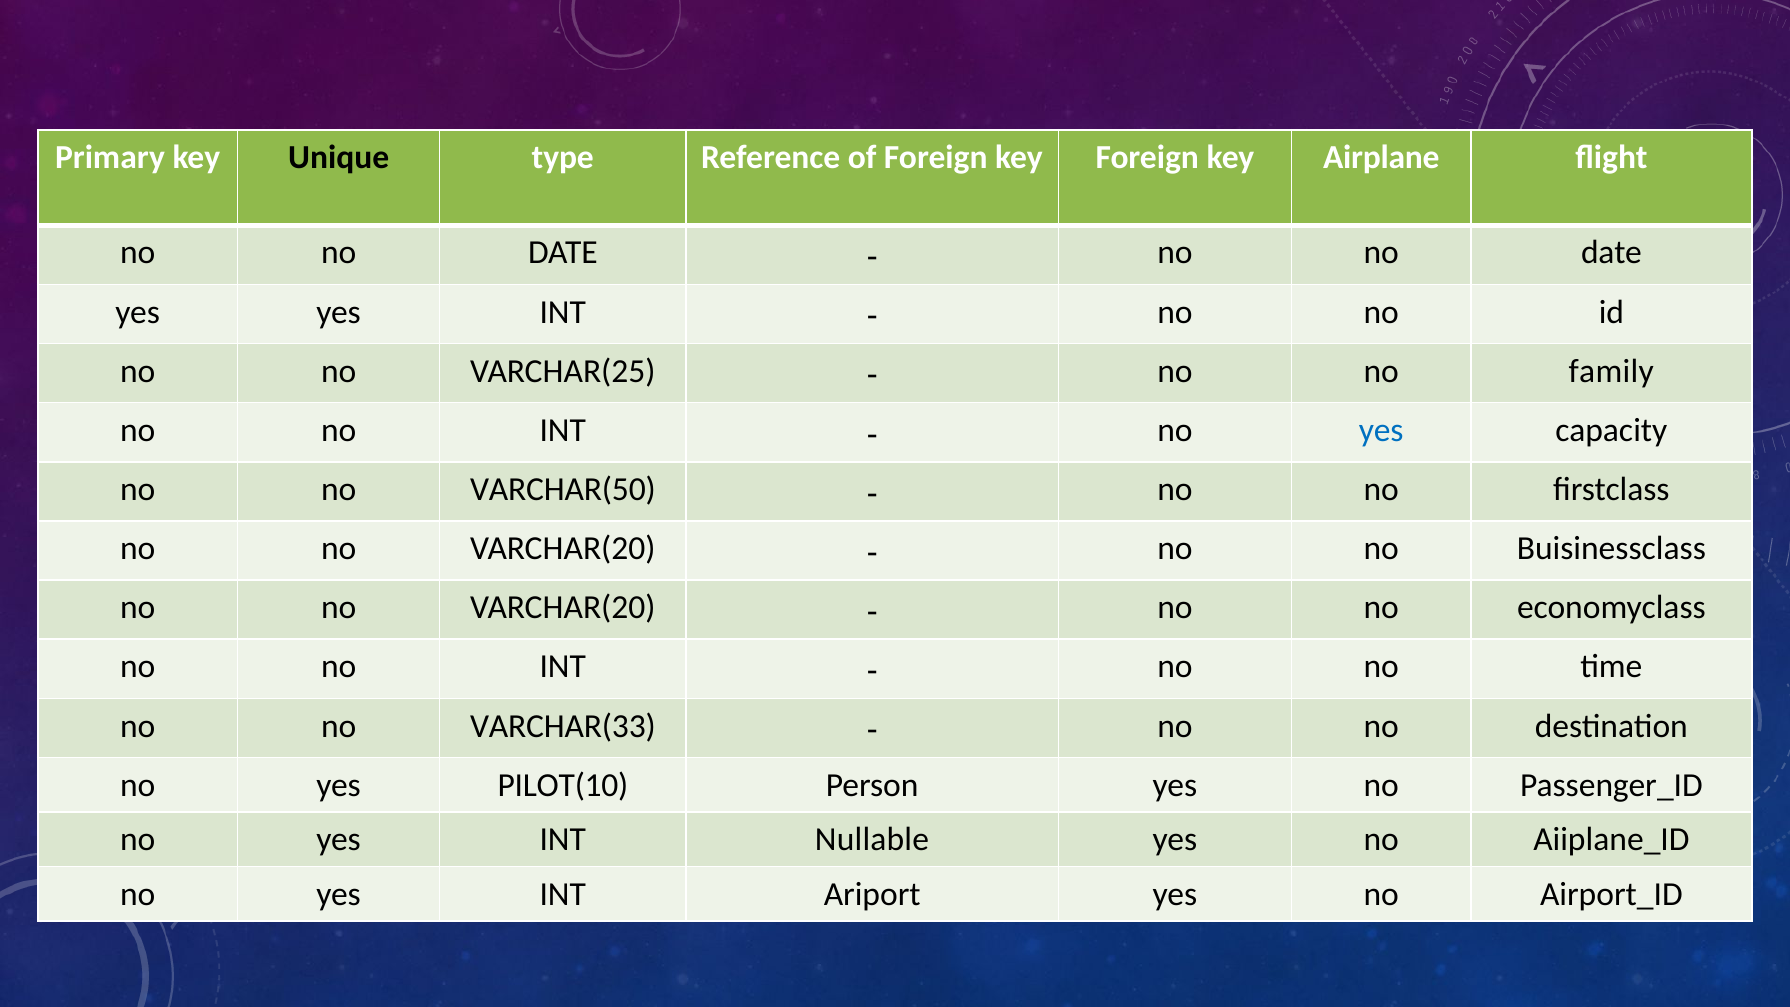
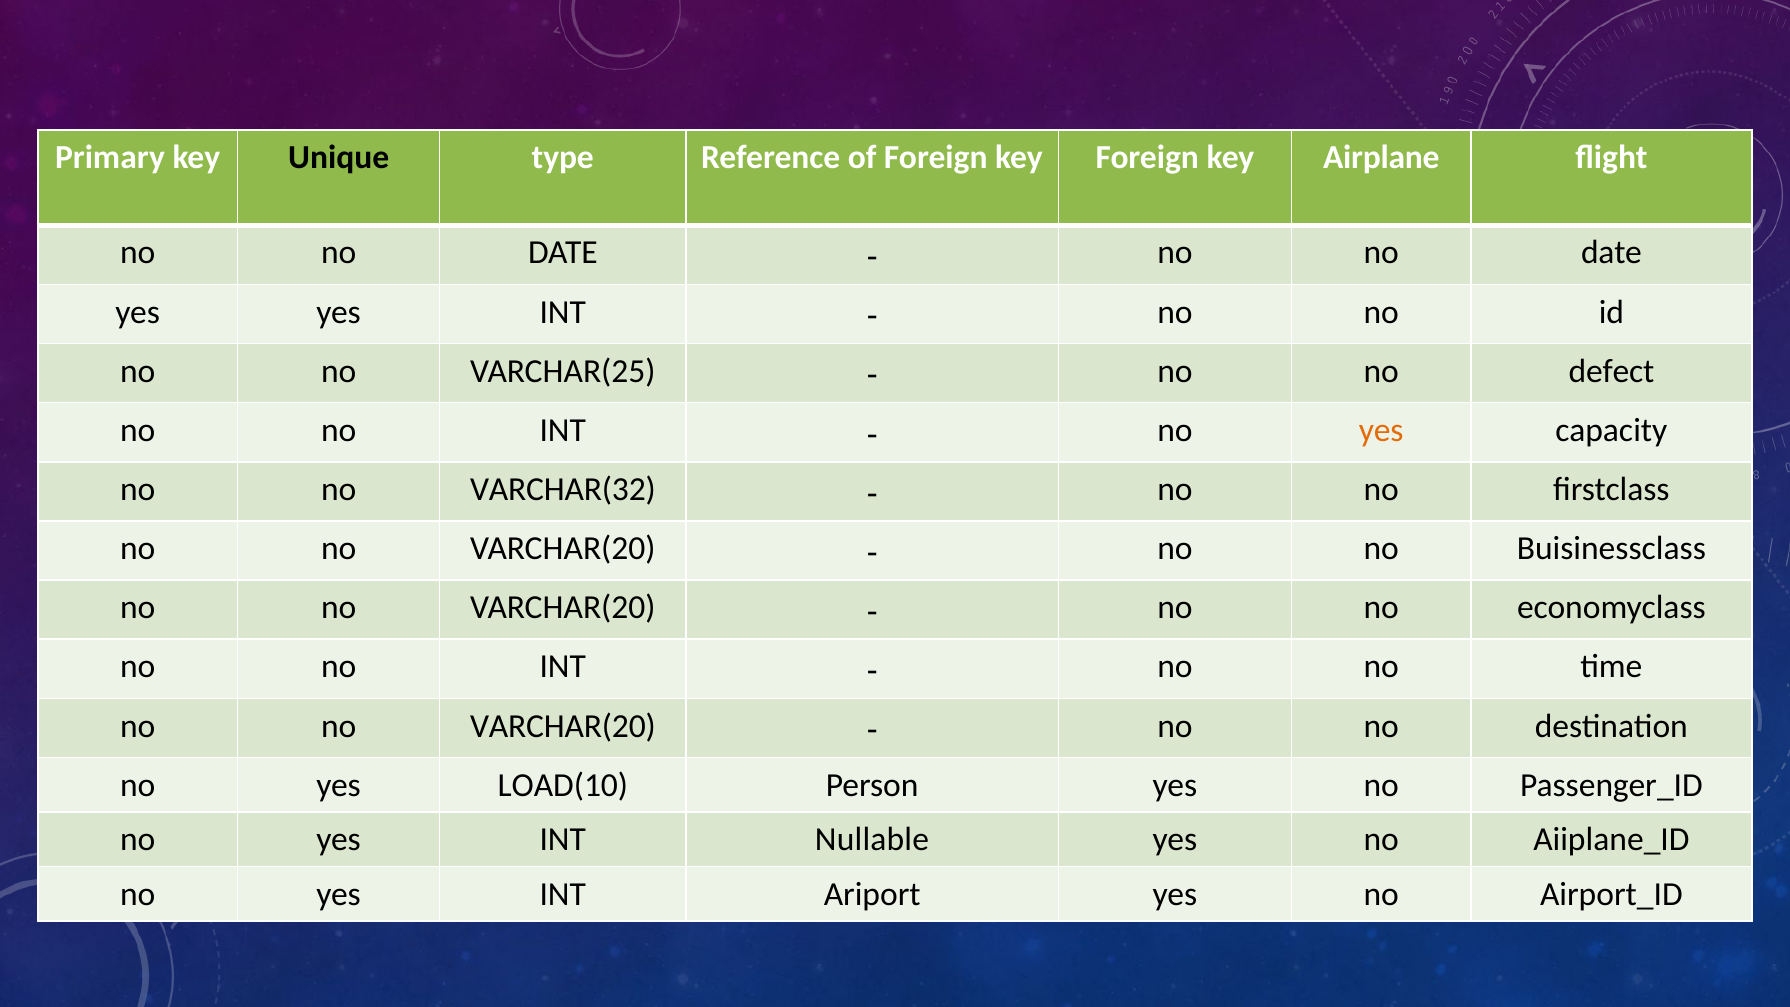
family: family -> defect (1612, 371)
yes colour: blue -> orange (1381, 430)
VARCHAR(50: VARCHAR(50 -> VARCHAR(32 (563, 489)
VARCHAR(33: VARCHAR(33 -> VARCHAR(20 (563, 726)
PILOT(10: PILOT(10 -> LOAD(10 (563, 785)
